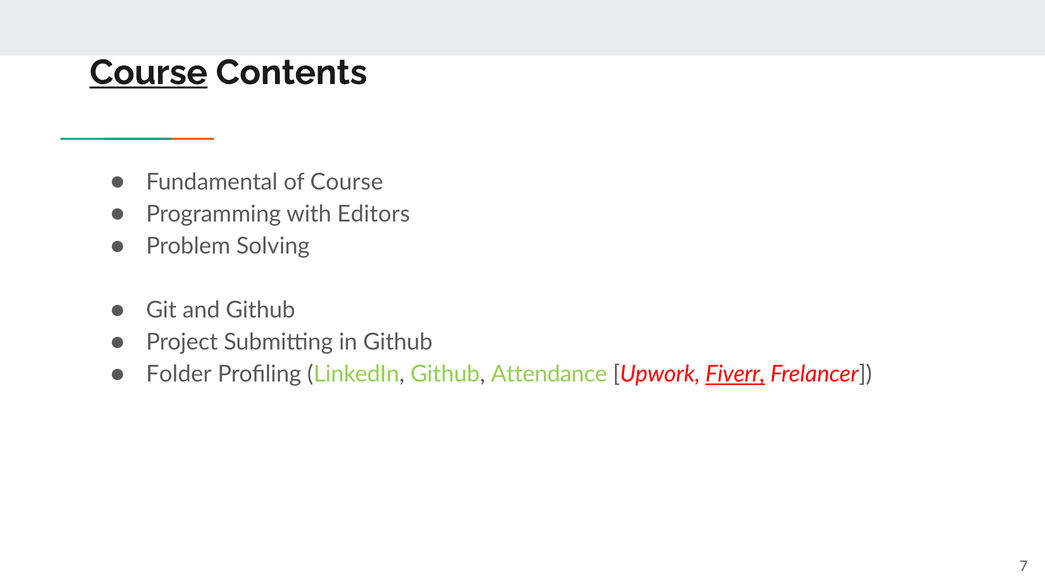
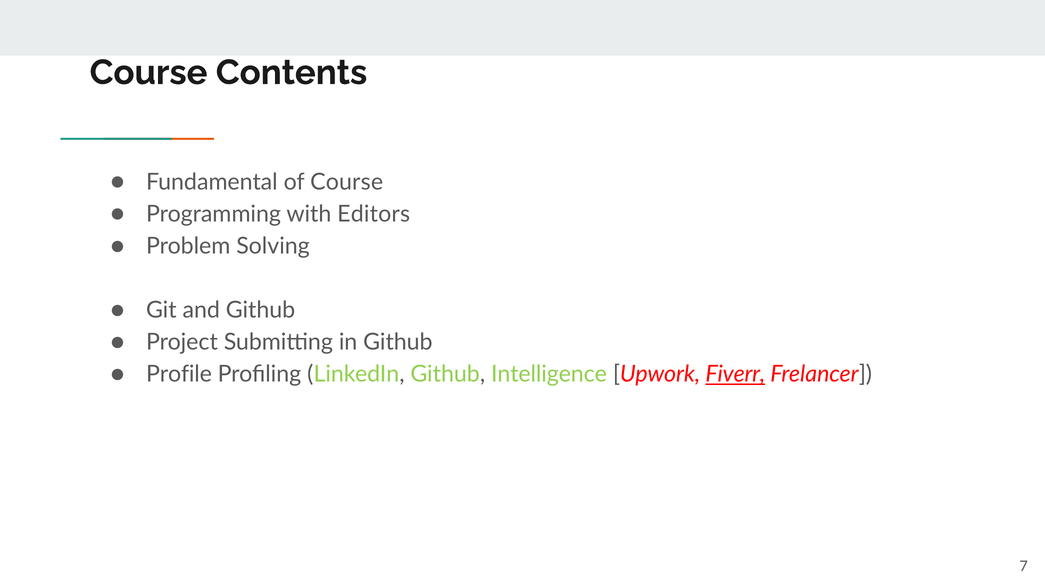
Course underline: present -> none (148, 73)
Folder: Folder -> Profile (179, 374)
Attendance: Attendance -> Intelligence (549, 374)
